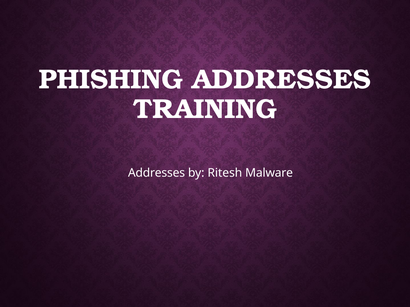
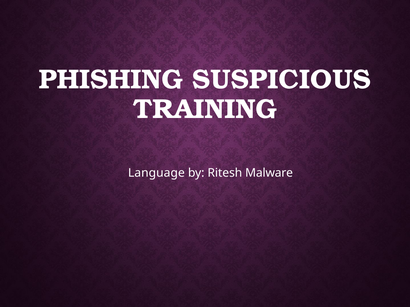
PHISHING ADDRESSES: ADDRESSES -> SUSPICIOUS (282, 80)
Addresses: Addresses -> Language (156, 173)
